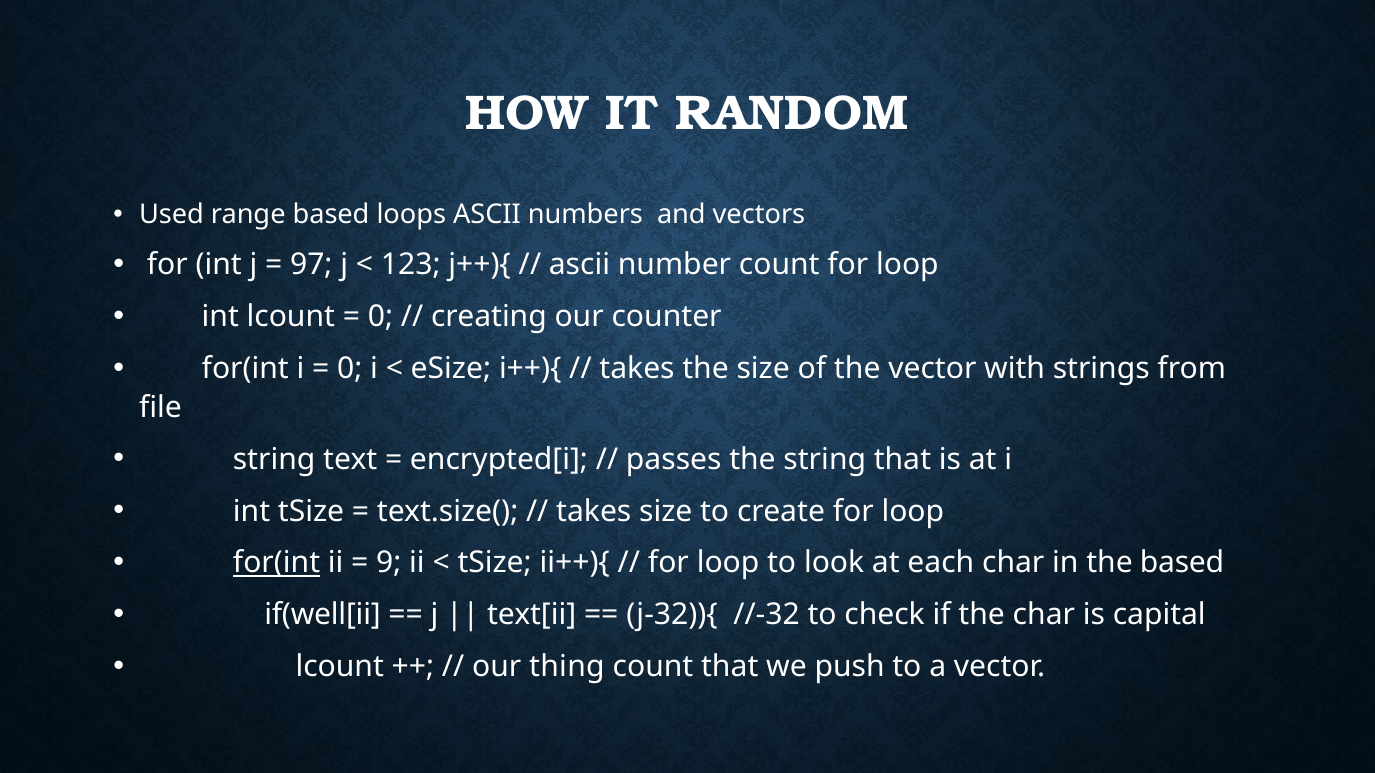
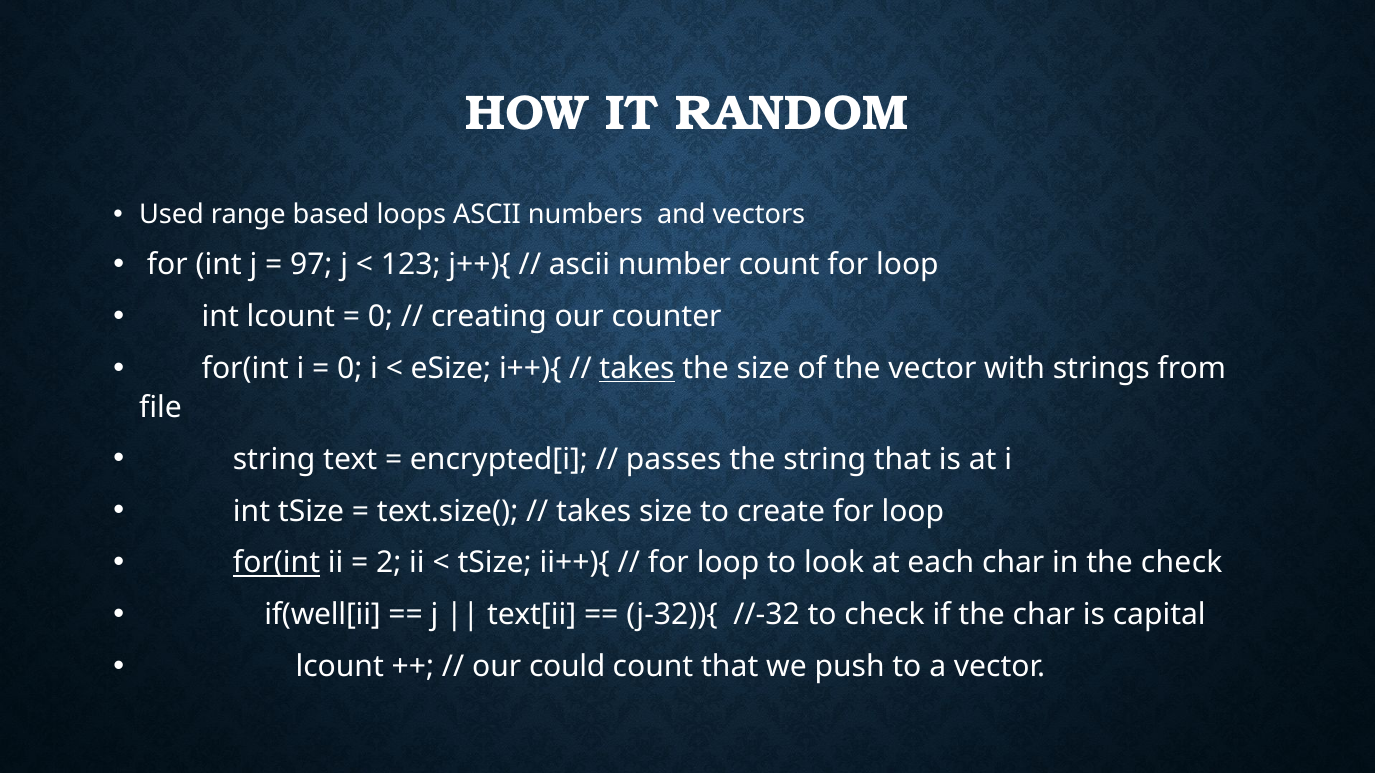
takes underline: none -> present (637, 369)
9: 9 -> 2 (389, 563)
the based: based -> check (1182, 563)
thing: thing -> could (567, 667)
